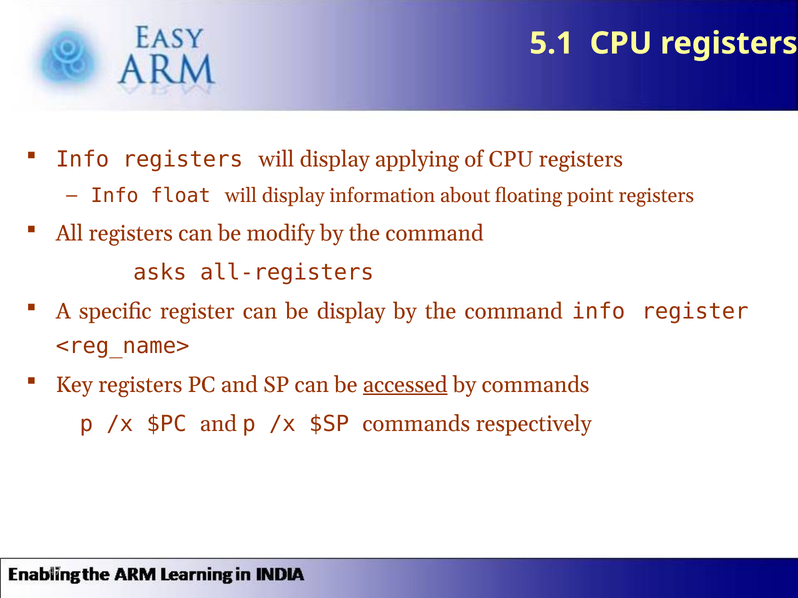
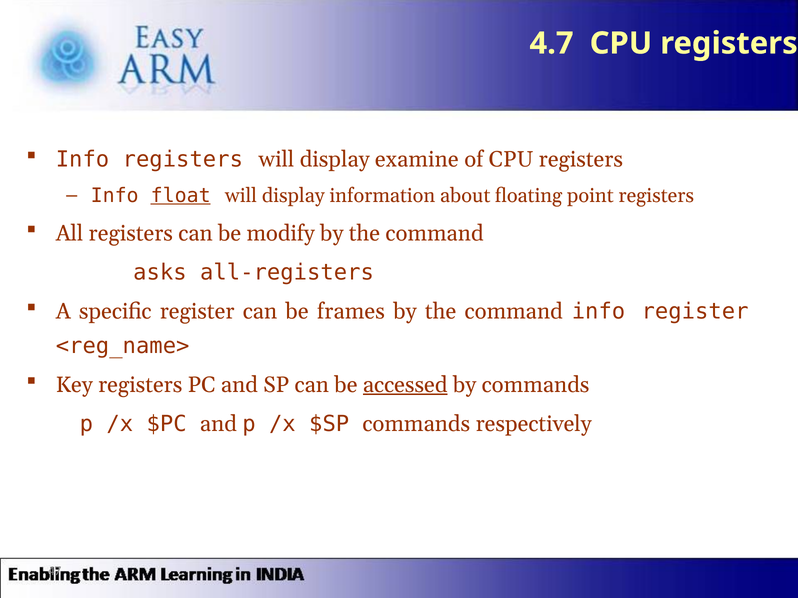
5.1: 5.1 -> 4.7 (552, 43)
applying: applying -> examine (417, 159)
float underline: none -> present (181, 196)
be display: display -> frames (351, 312)
